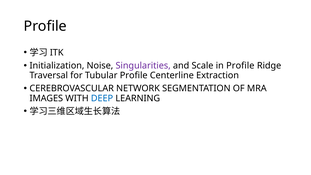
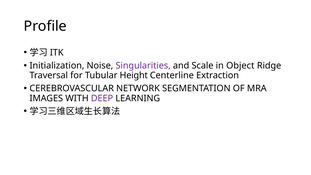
in Profile: Profile -> Object (240, 66)
Tubular Profile: Profile -> Height (134, 75)
DEEP colour: blue -> purple (102, 98)
